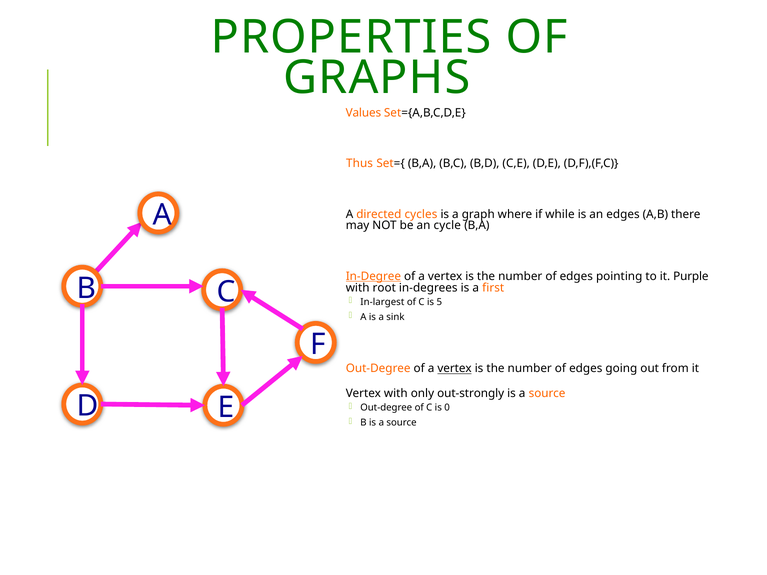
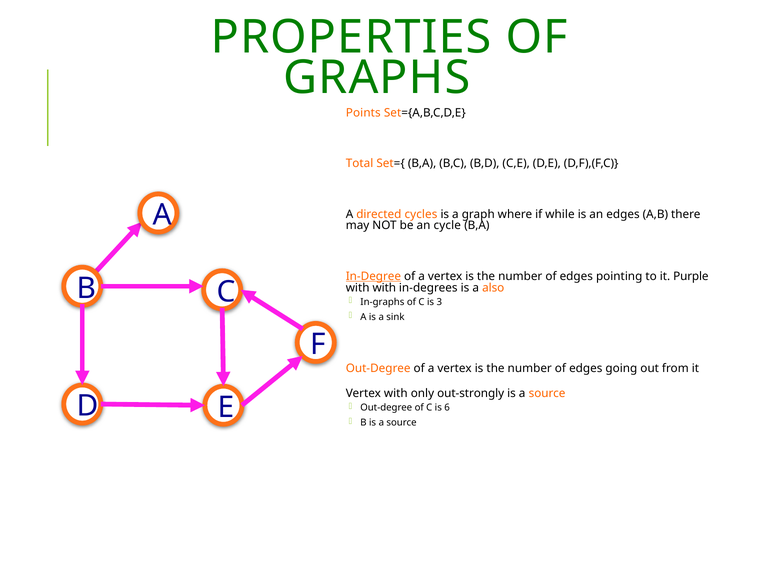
Values: Values -> Points (363, 113)
Thus: Thus -> Total (360, 164)
with root: root -> with (384, 288)
first: first -> also (493, 288)
In-largest: In-largest -> In-graphs (382, 302)
5: 5 -> 3 (439, 302)
vertex underline: present -> none (455, 369)
0: 0 -> 6 (447, 408)
